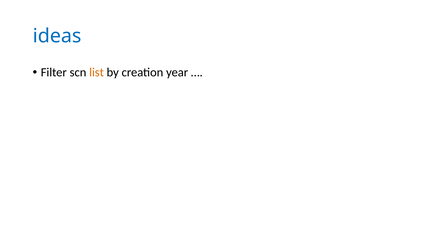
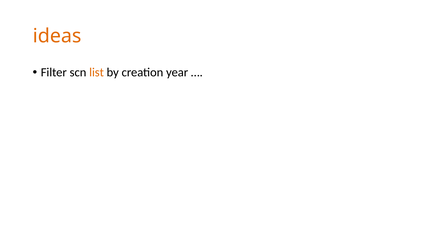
ideas colour: blue -> orange (57, 36)
